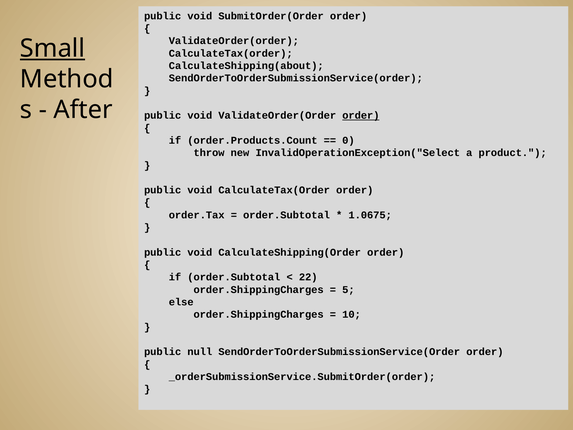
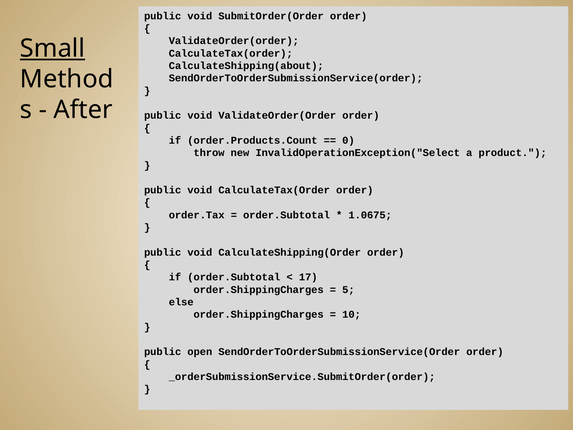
order underline: present -> none (361, 115)
22: 22 -> 17 (308, 277)
null: null -> open (200, 352)
